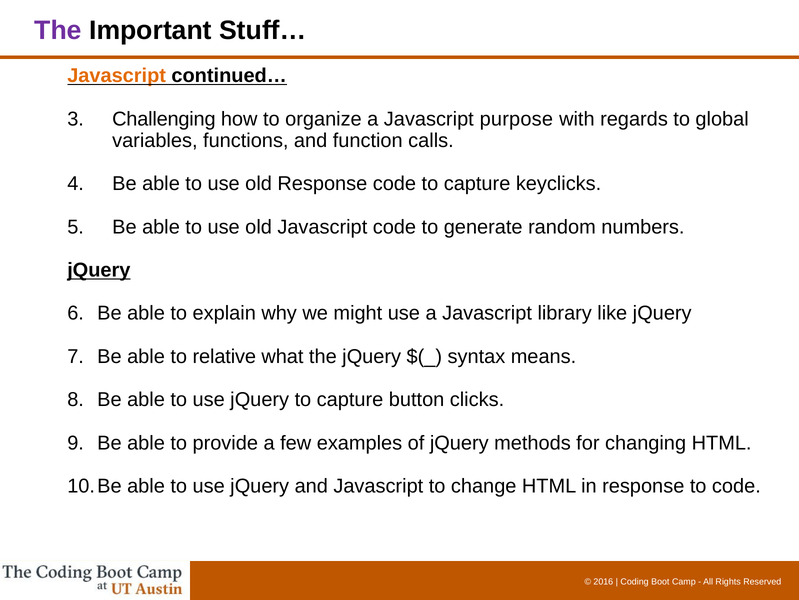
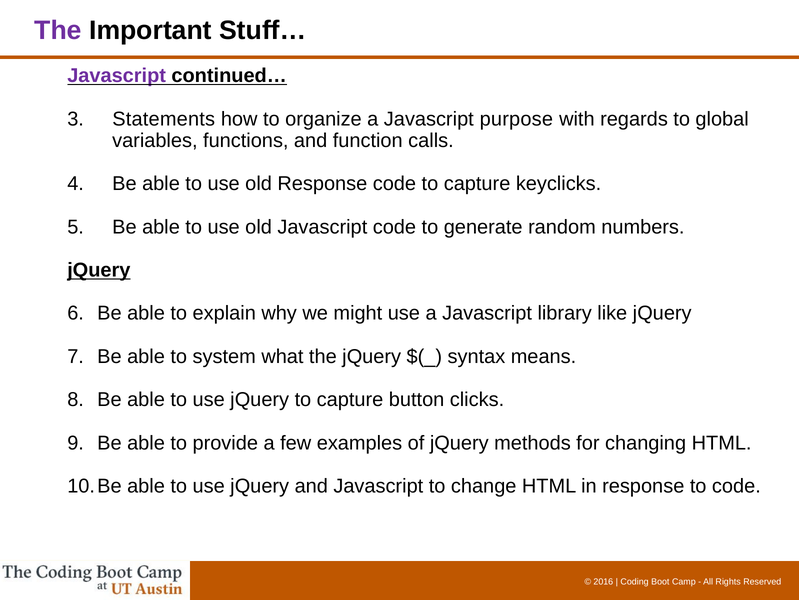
Javascript colour: orange -> purple (117, 76)
Challenging: Challenging -> Statements (164, 119)
relative: relative -> system (224, 356)
